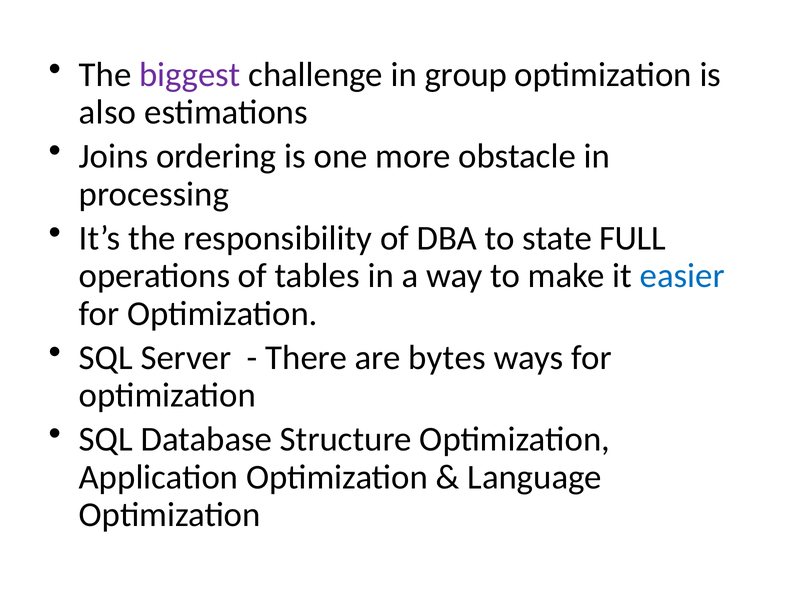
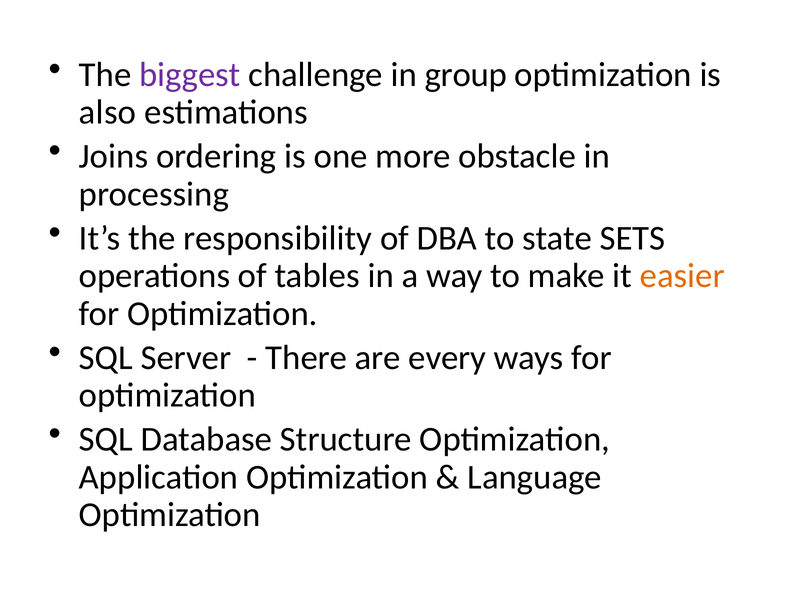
FULL: FULL -> SETS (632, 238)
easier colour: blue -> orange (682, 276)
bytes: bytes -> every (447, 358)
